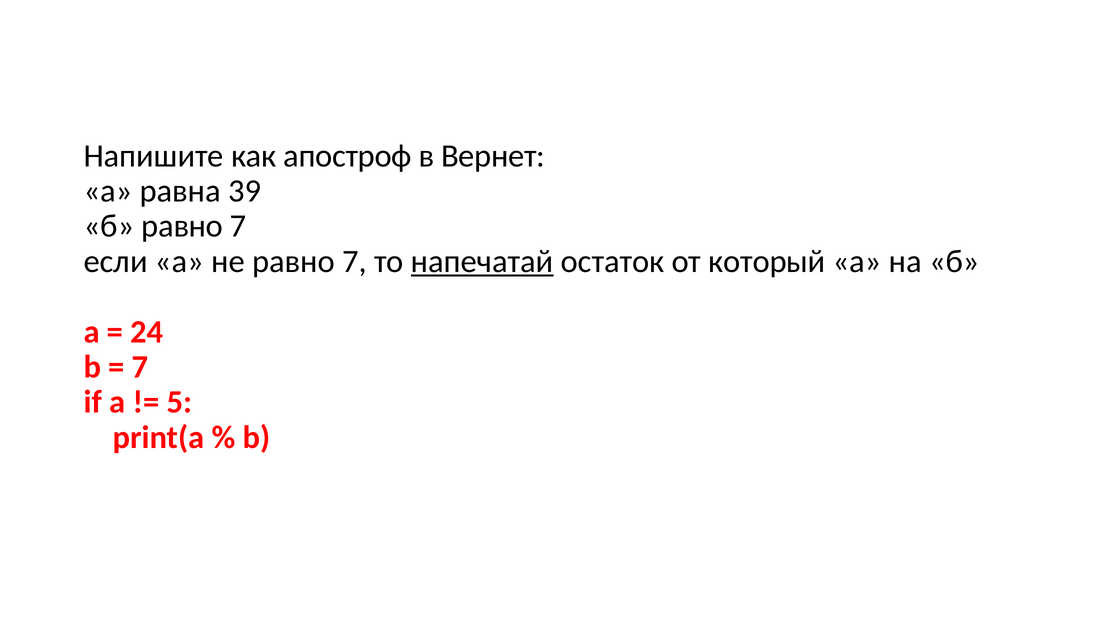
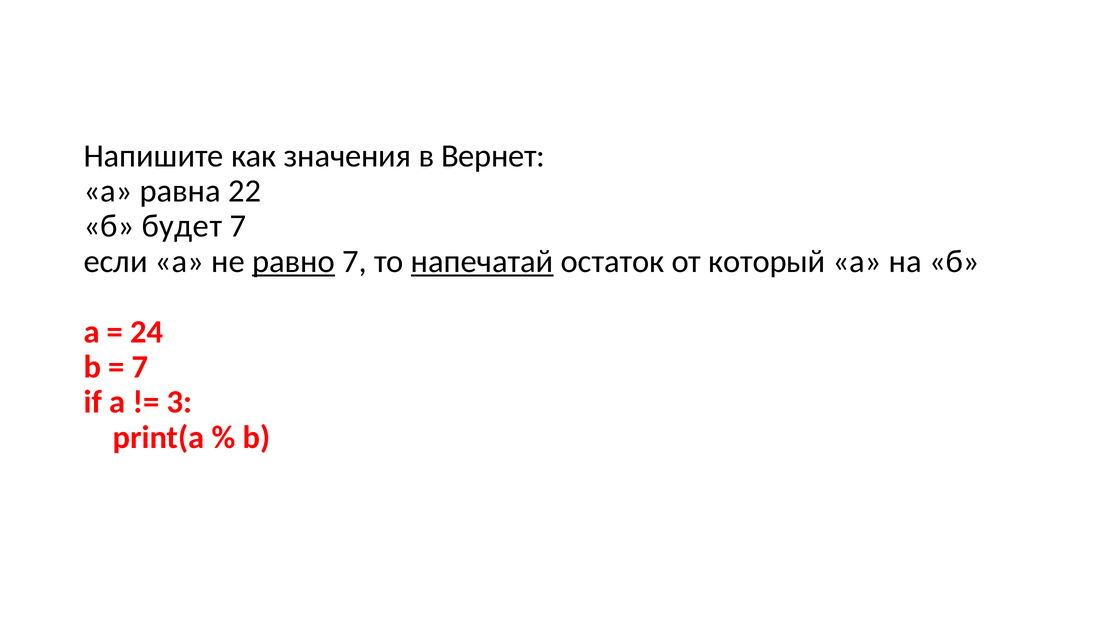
апостроф: апостроф -> значения (348, 156)
39: 39 -> 22 (245, 191)
б равно: равно -> будет (182, 226)
равно underline: none -> present (294, 262)
5: 5 -> 3 (179, 402)
